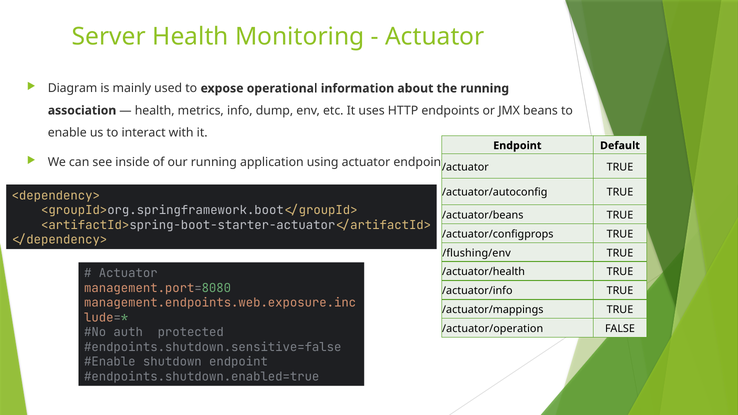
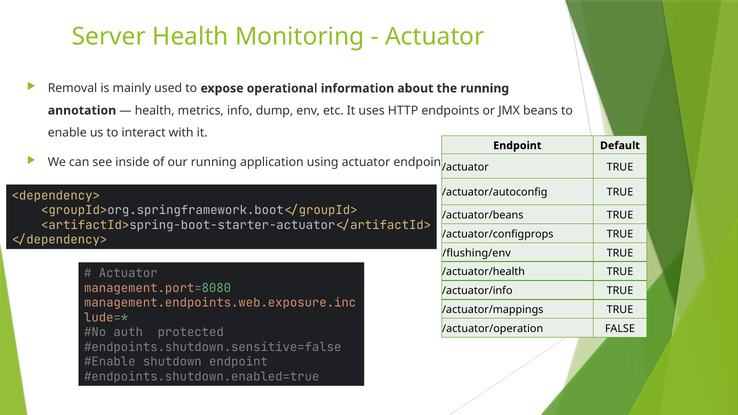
Diagram: Diagram -> Removal (73, 88)
association: association -> annotation (82, 110)
